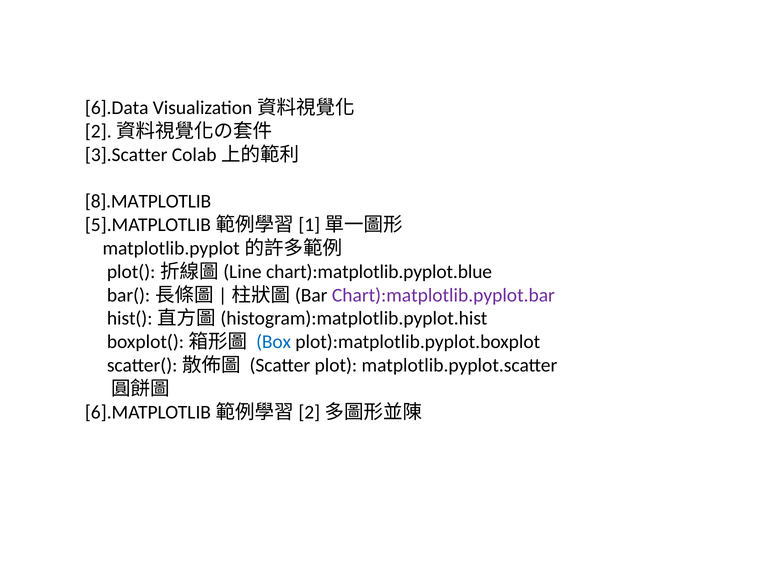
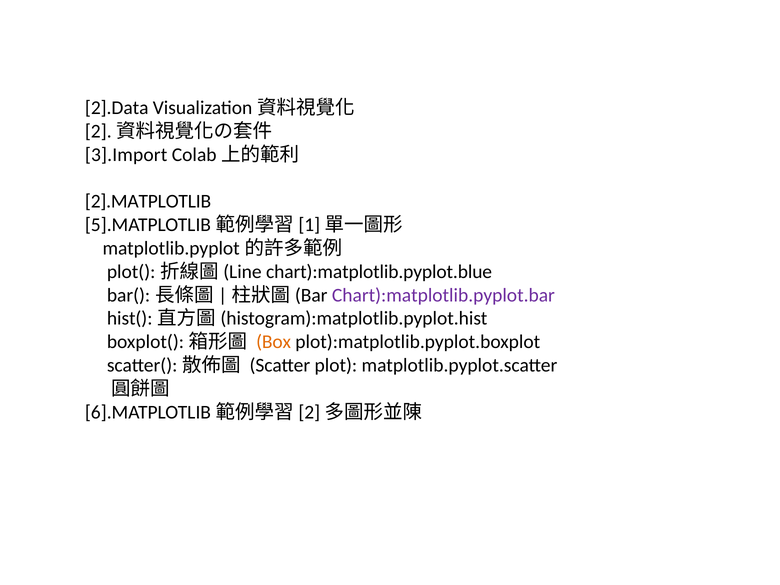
6].Data: 6].Data -> 2].Data (117, 108)
3].Scatter: 3].Scatter -> 3].Import (126, 155)
8].MATPLOTLIB: 8].MATPLOTLIB -> 2].MATPLOTLIB (148, 202)
Box colour: blue -> orange (274, 342)
